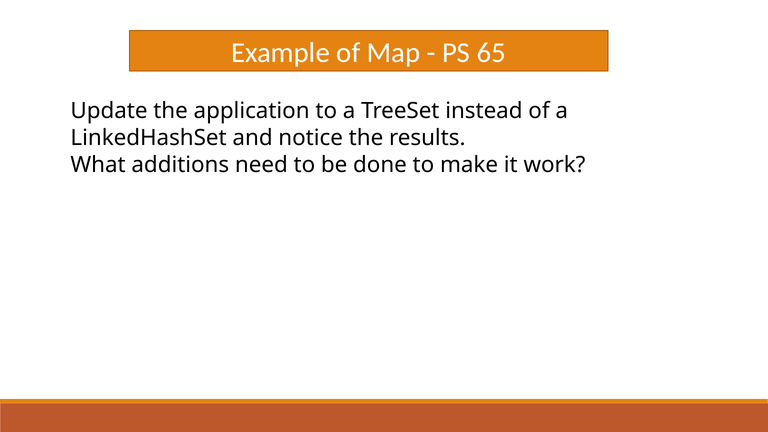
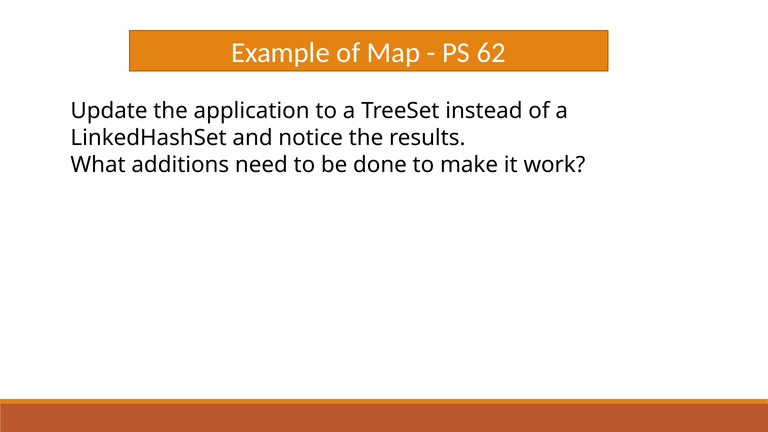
65: 65 -> 62 (491, 53)
